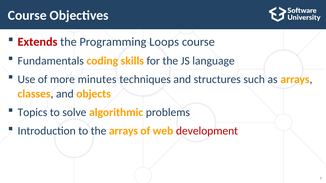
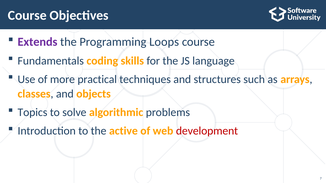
Extends colour: red -> purple (38, 42)
minutes: minutes -> practical (97, 79)
the arrays: arrays -> active (123, 131)
